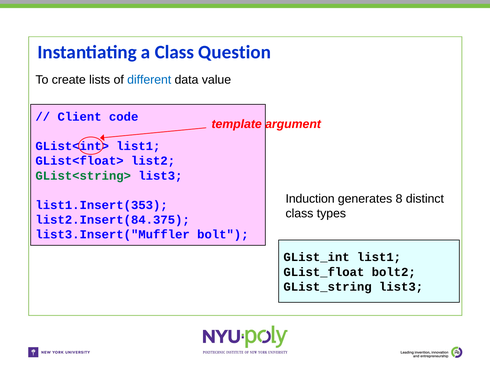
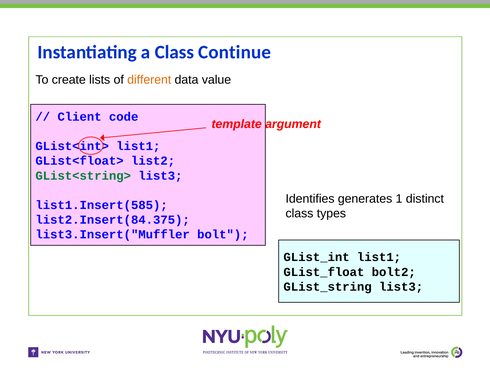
Question: Question -> Continue (235, 52)
different colour: blue -> orange (149, 80)
Induction: Induction -> Identifies (310, 198)
8: 8 -> 1 (399, 198)
list1.Insert(353: list1.Insert(353 -> list1.Insert(585 (102, 205)
